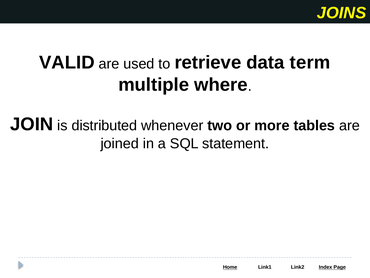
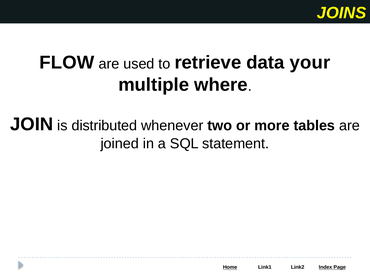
VALID: VALID -> FLOW (67, 62)
term: term -> your (310, 62)
